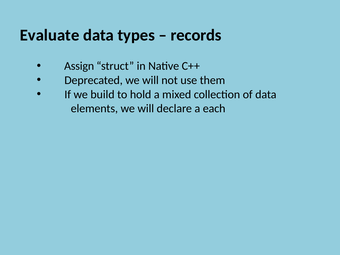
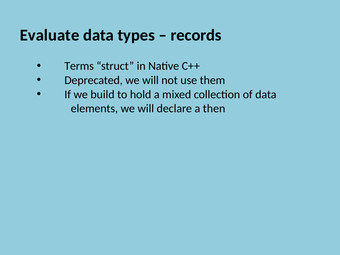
Assign: Assign -> Terms (79, 66)
each: each -> then (214, 109)
